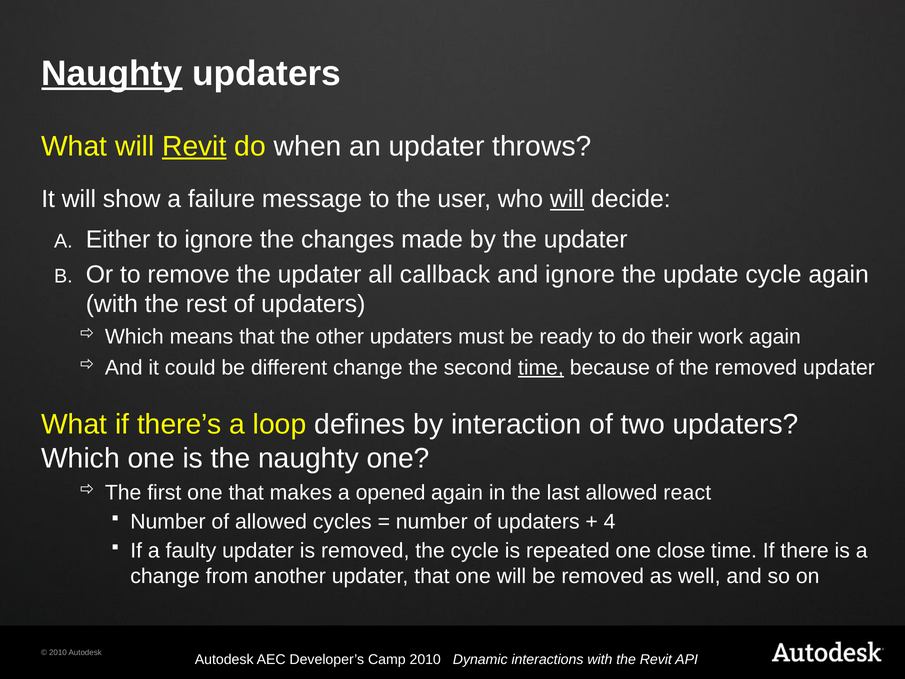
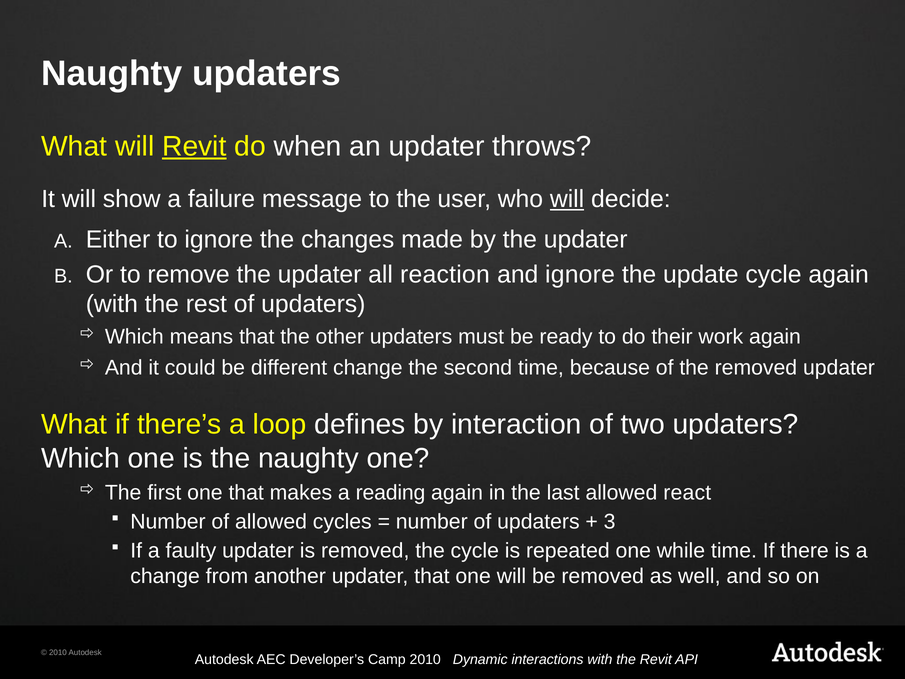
Naughty underline: present -> none (112, 73)
callback: callback -> reaction (445, 274)
time underline: present -> none (541, 367)
opened: opened -> reading (391, 493)
4: 4 -> 3 (610, 521)
close: close -> while (681, 550)
